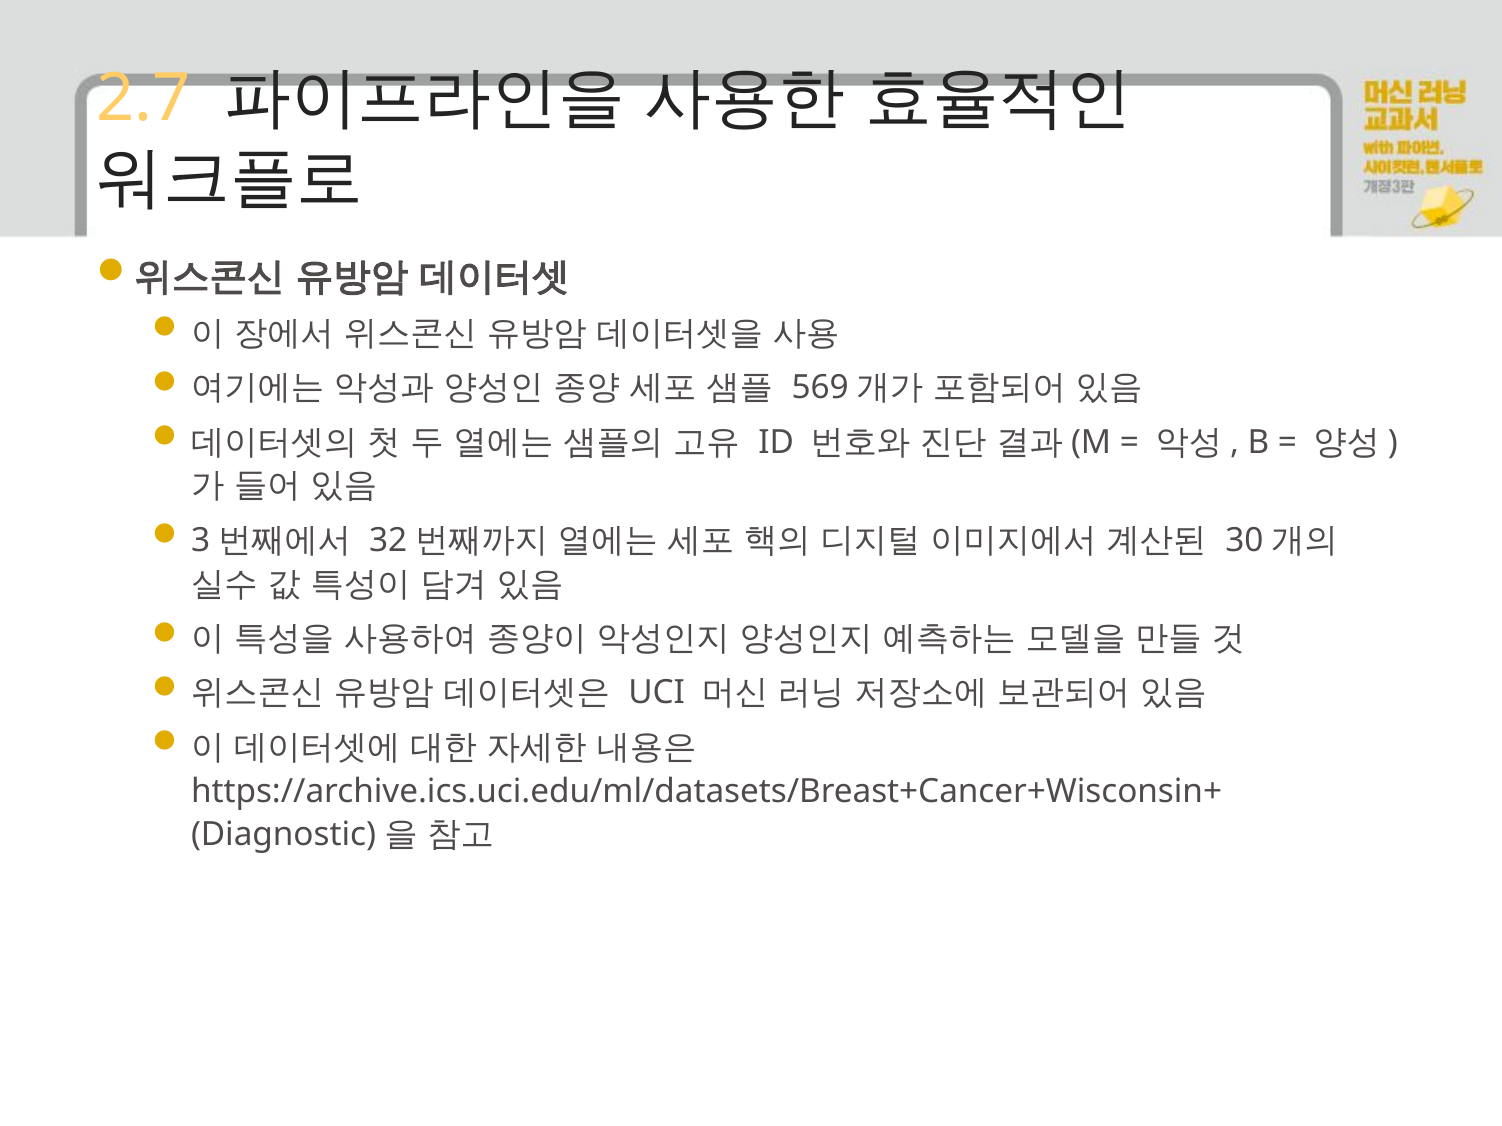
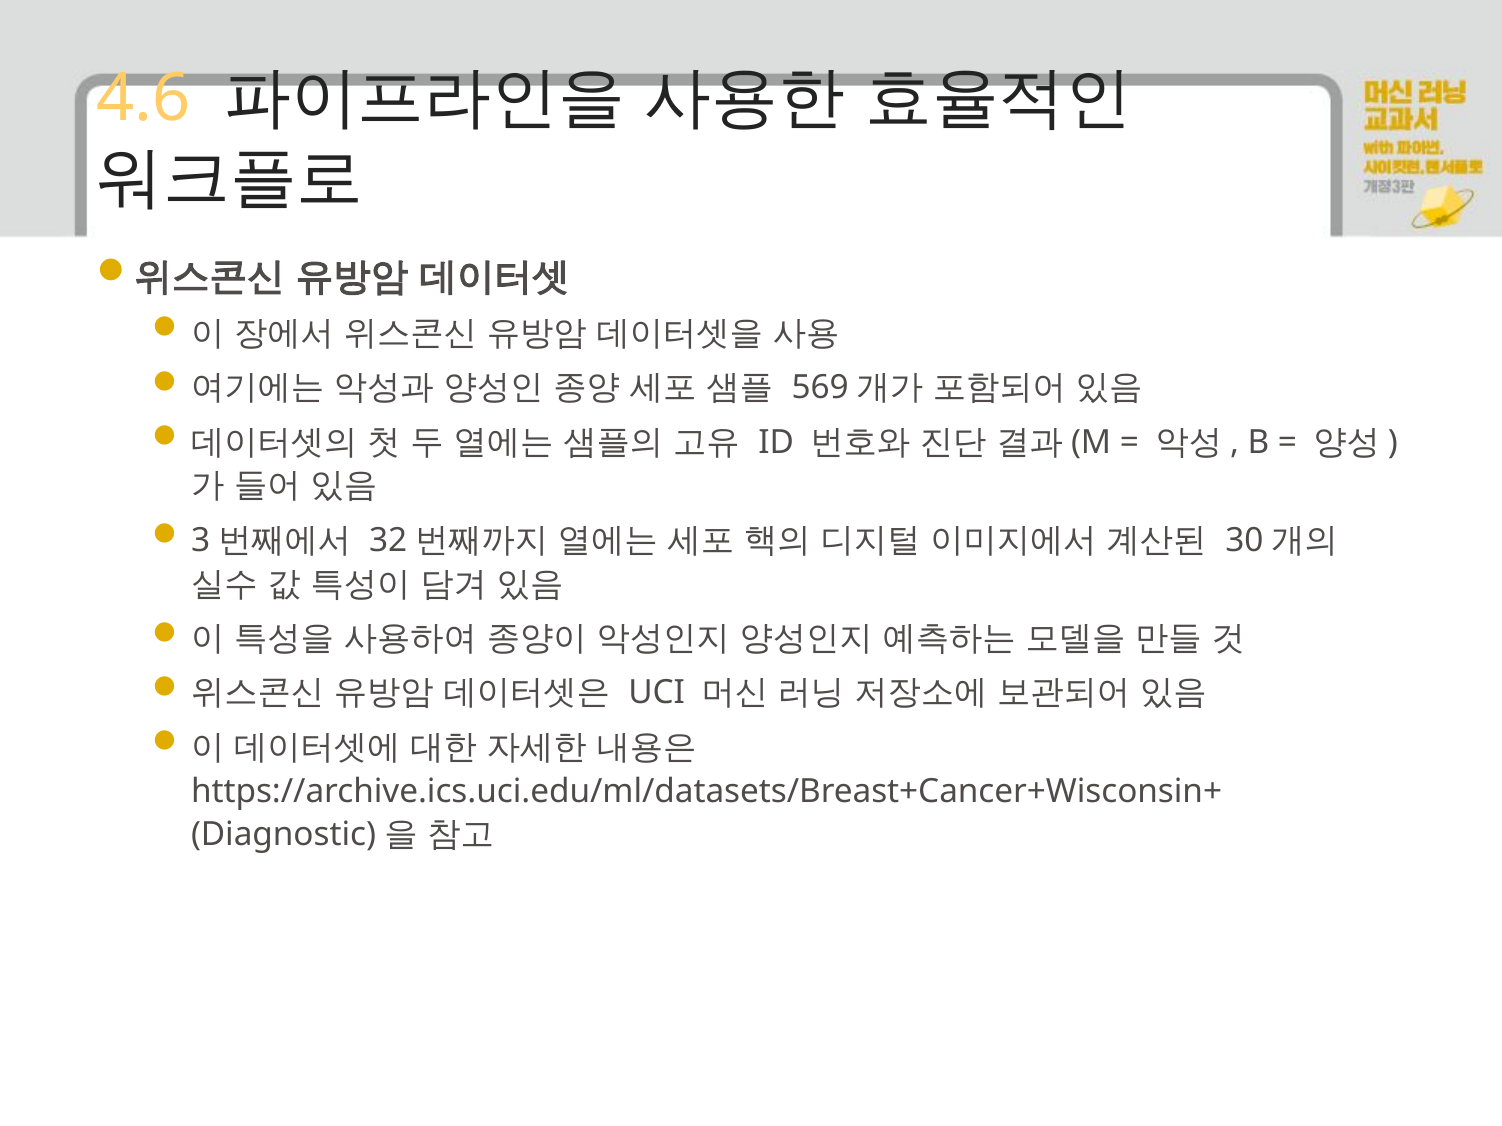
2.7: 2.7 -> 4.6 (144, 99)
